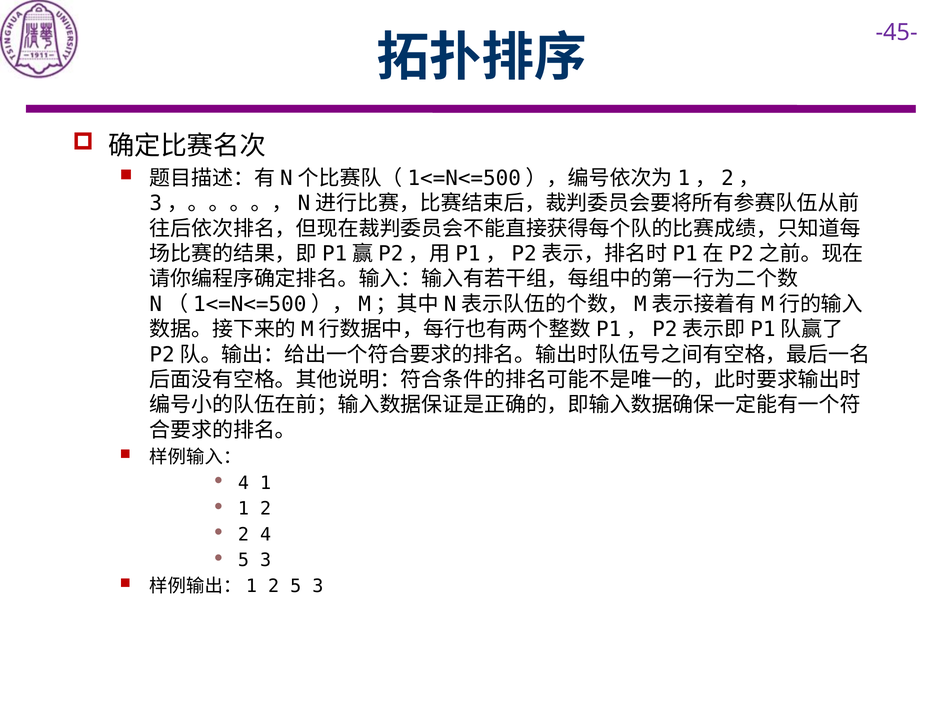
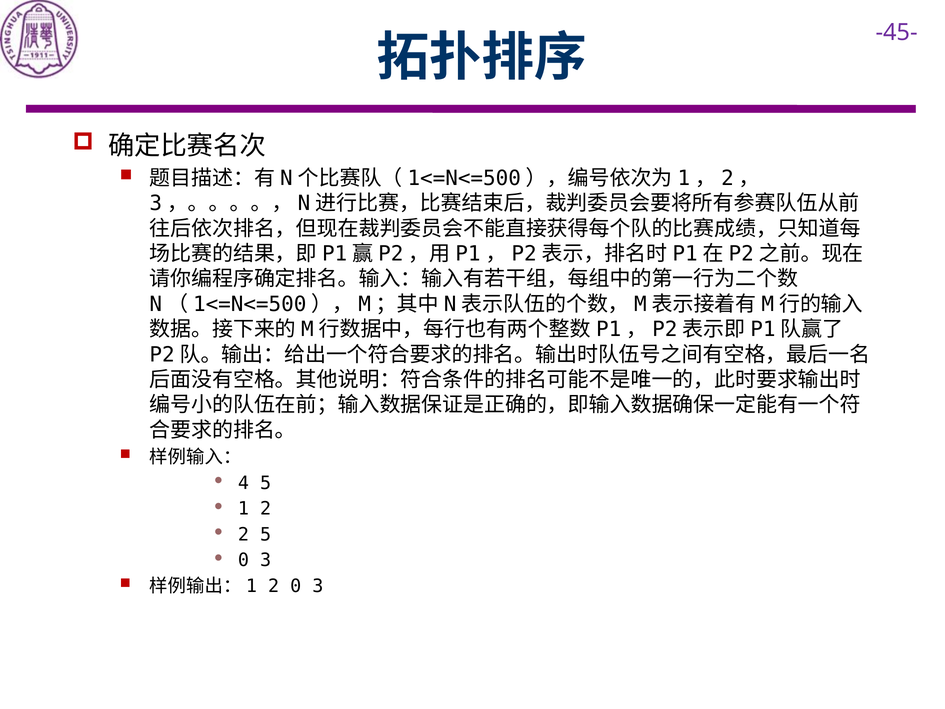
4 1: 1 -> 5 (266, 483)
2 4: 4 -> 5 (266, 534)
5: 5 -> 0 (244, 560)
2 5: 5 -> 0 (296, 586)
